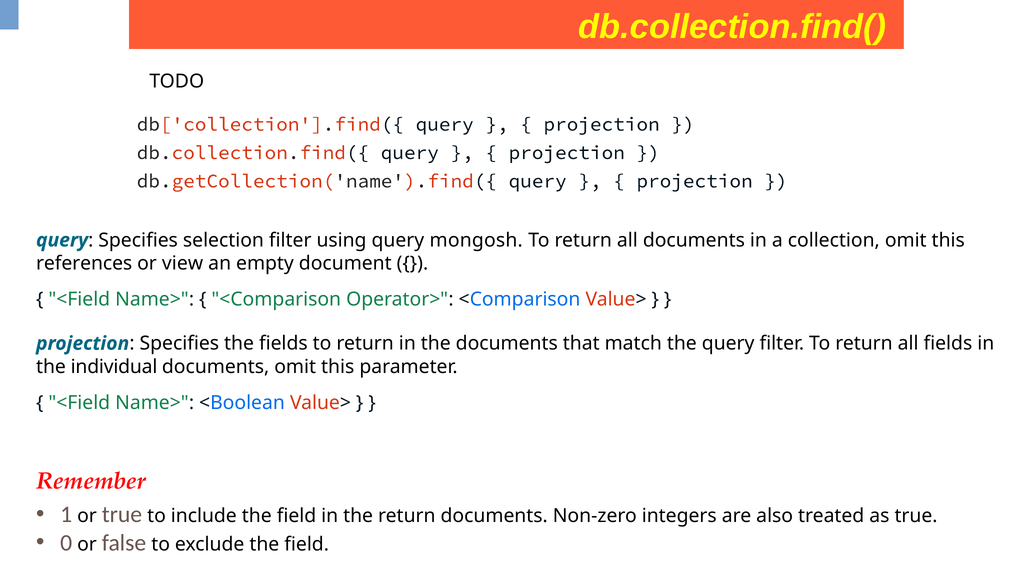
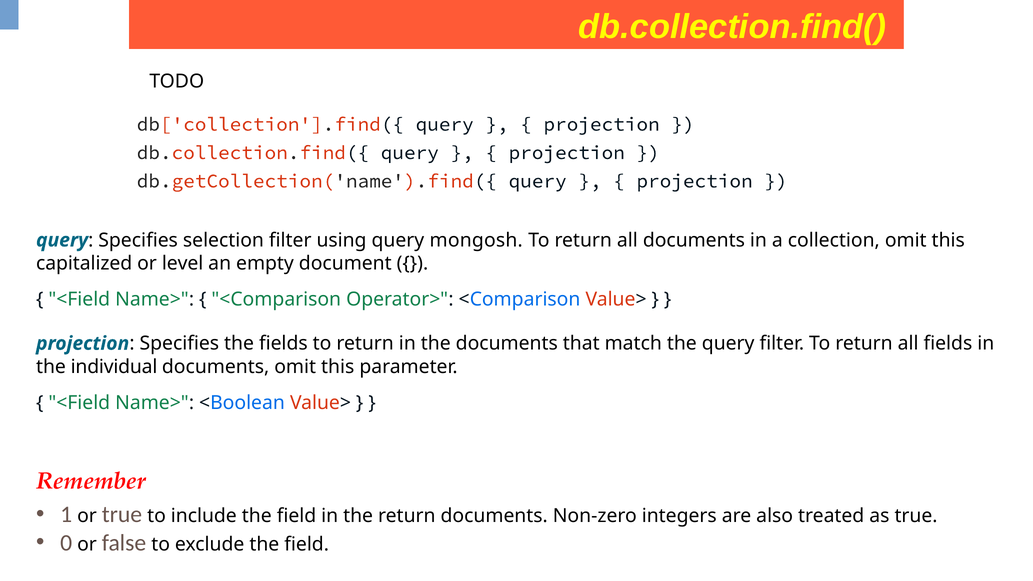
references: references -> capitalized (84, 263)
view: view -> level (183, 263)
